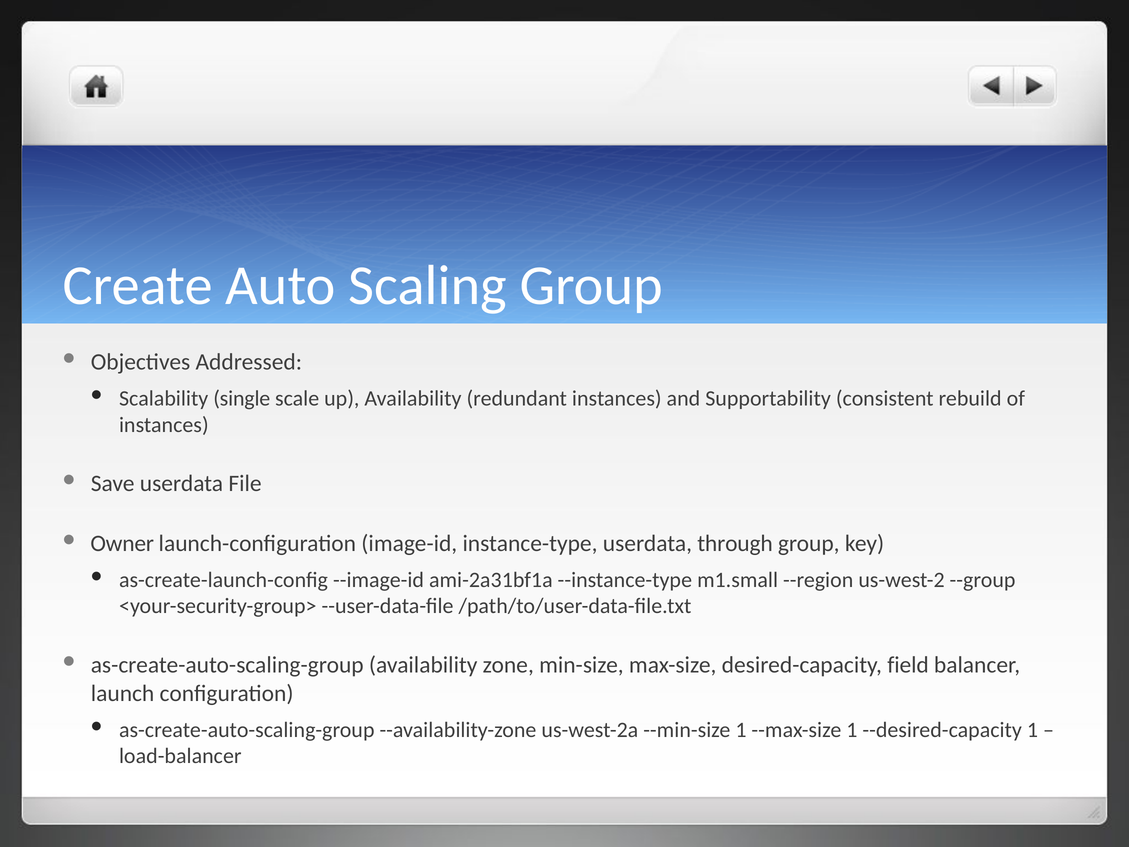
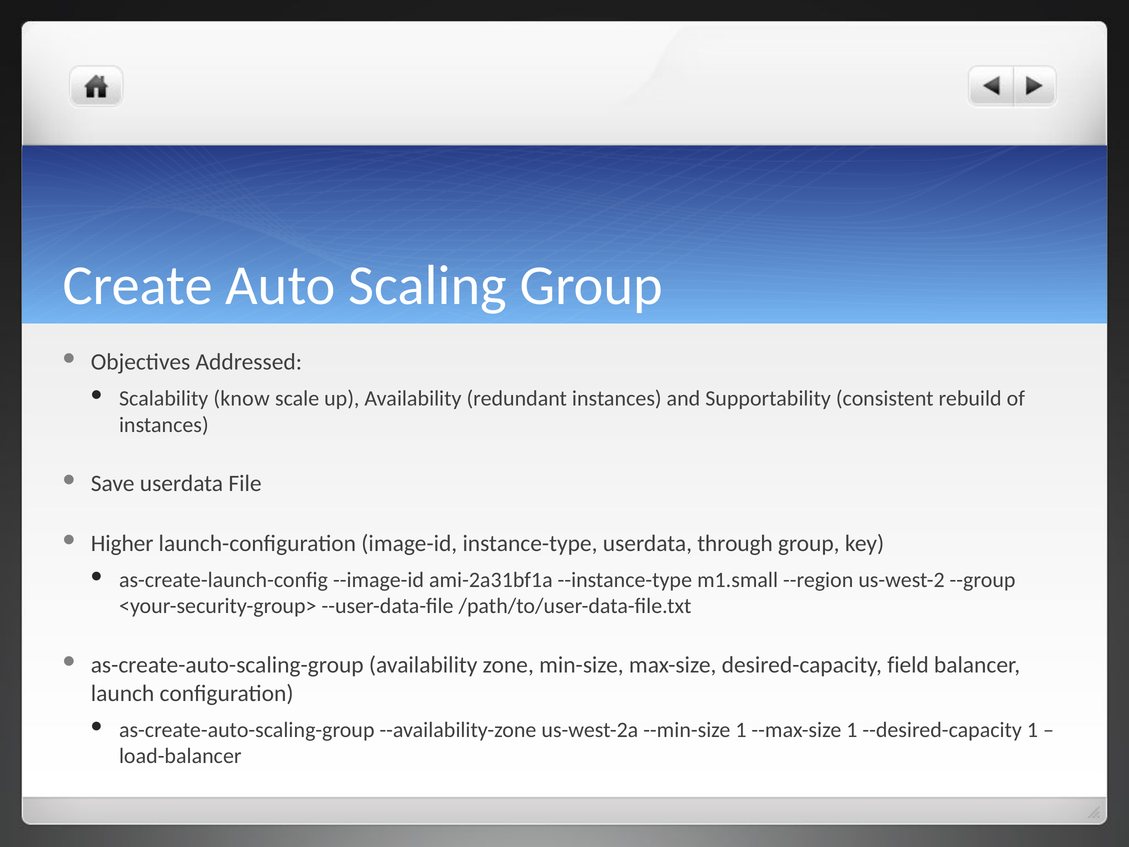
single: single -> know (242, 398)
Owner: Owner -> Higher (122, 543)
